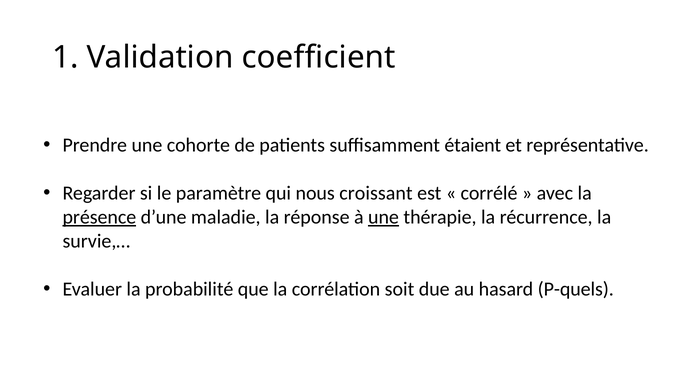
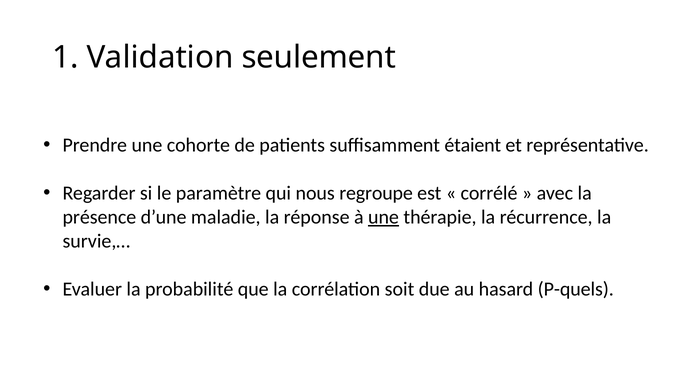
coefficient: coefficient -> seulement (319, 58)
croissant: croissant -> regroupe (376, 193)
présence underline: present -> none (99, 217)
